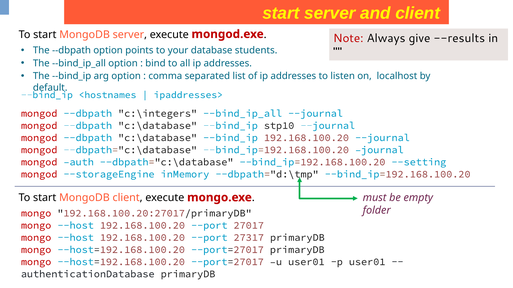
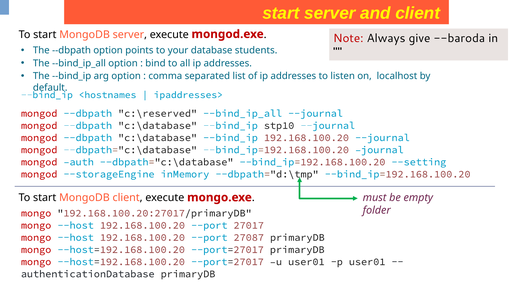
--results: --results -> --baroda (459, 38)
c:\integers: c:\integers -> c:\reserved (158, 114)
27317: 27317 -> 27087 (249, 238)
